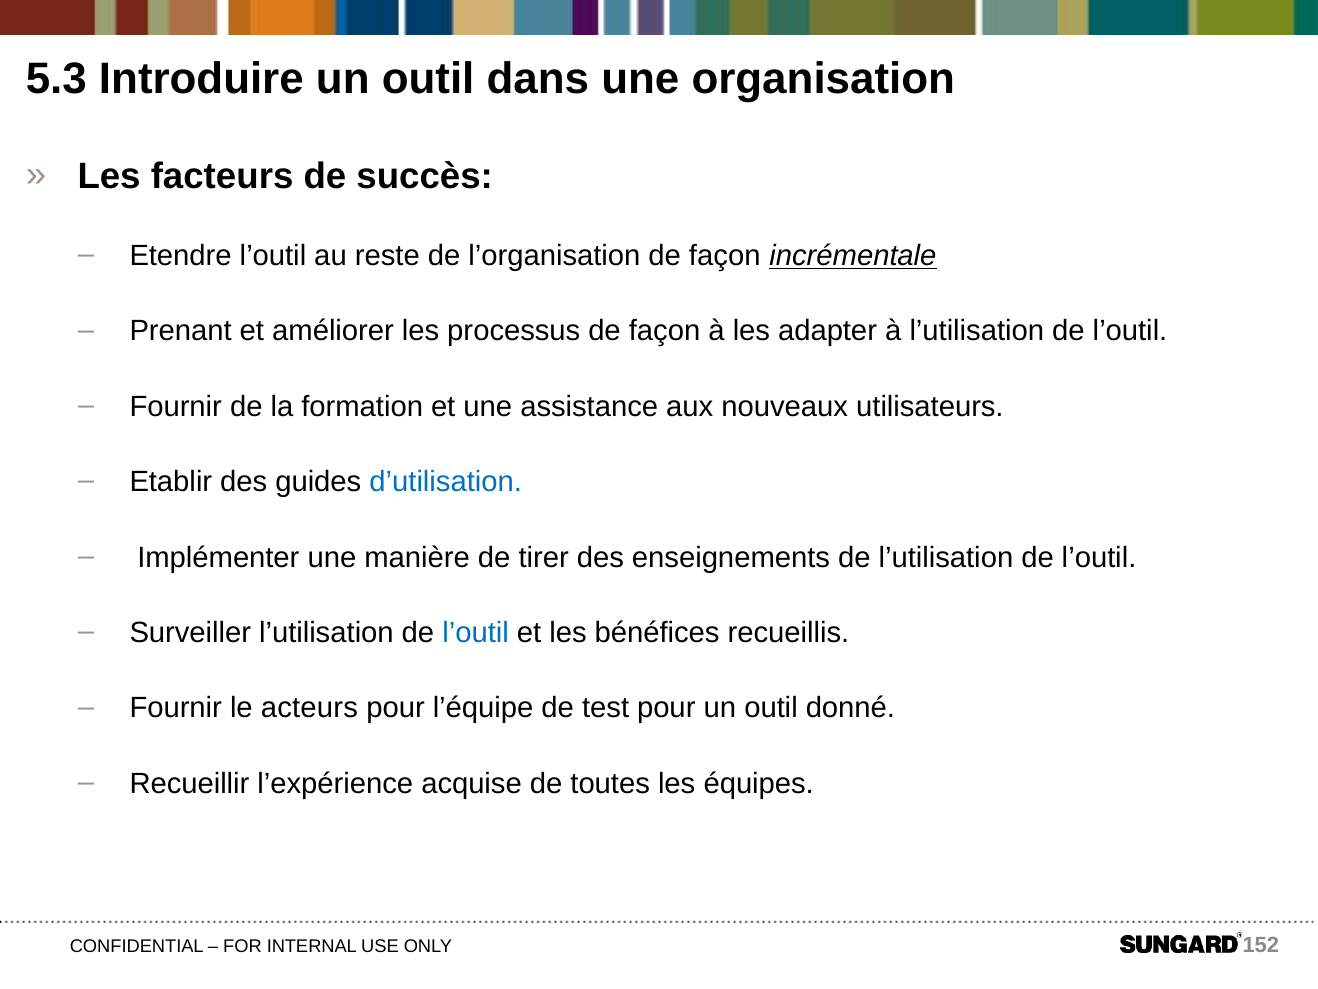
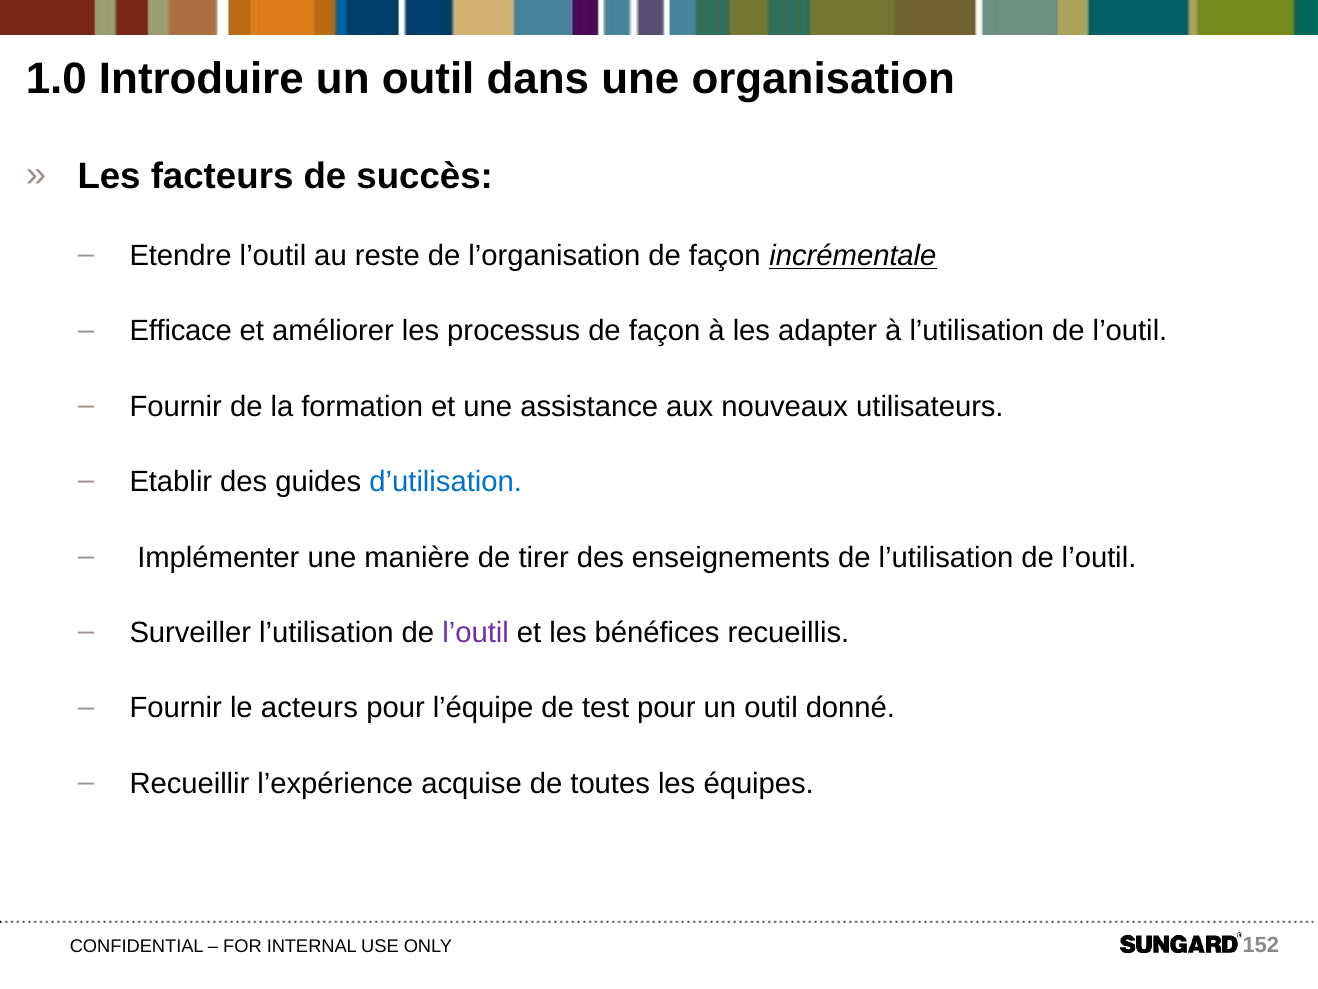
5.3: 5.3 -> 1.0 (56, 79)
Prenant: Prenant -> Efficace (181, 331)
l’outil colour: blue -> purple (476, 633)
